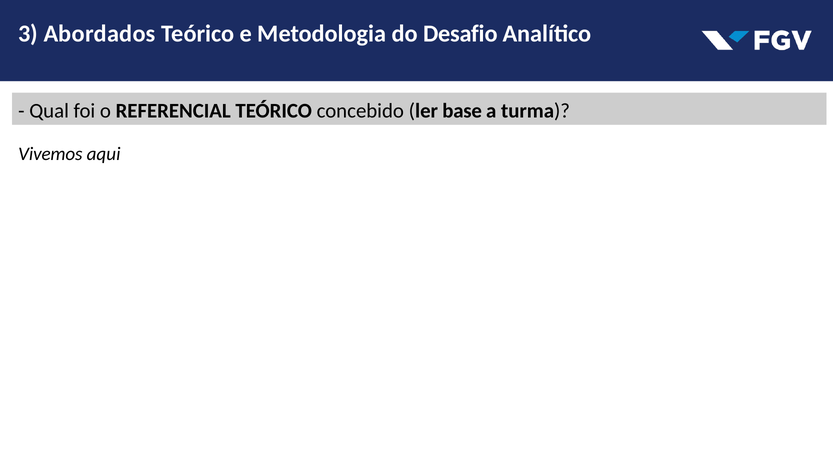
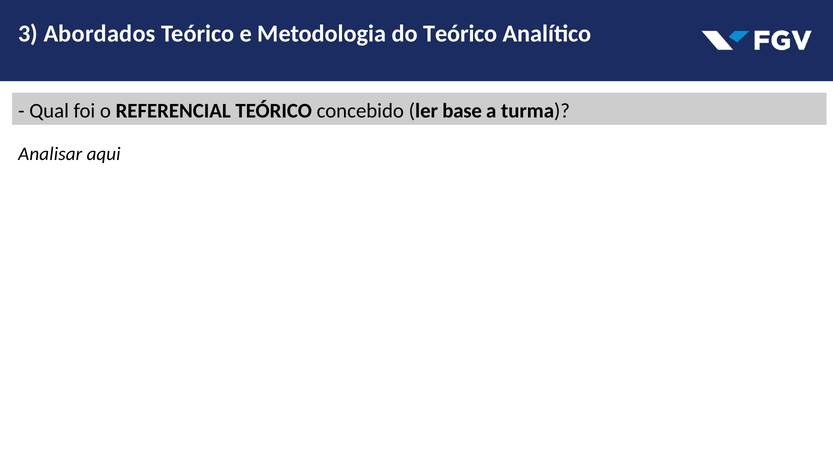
do Desafio: Desafio -> Teórico (460, 34)
Vivemos: Vivemos -> Analisar (50, 154)
